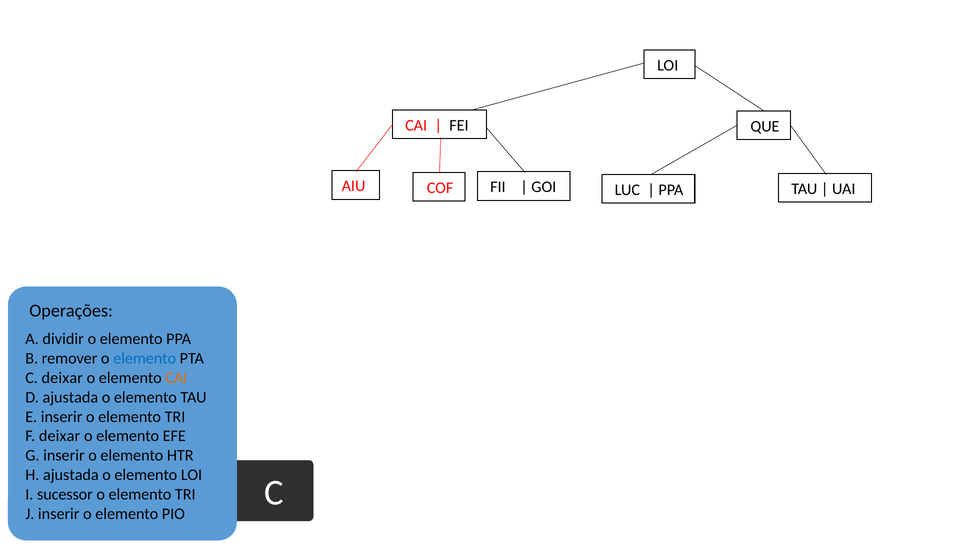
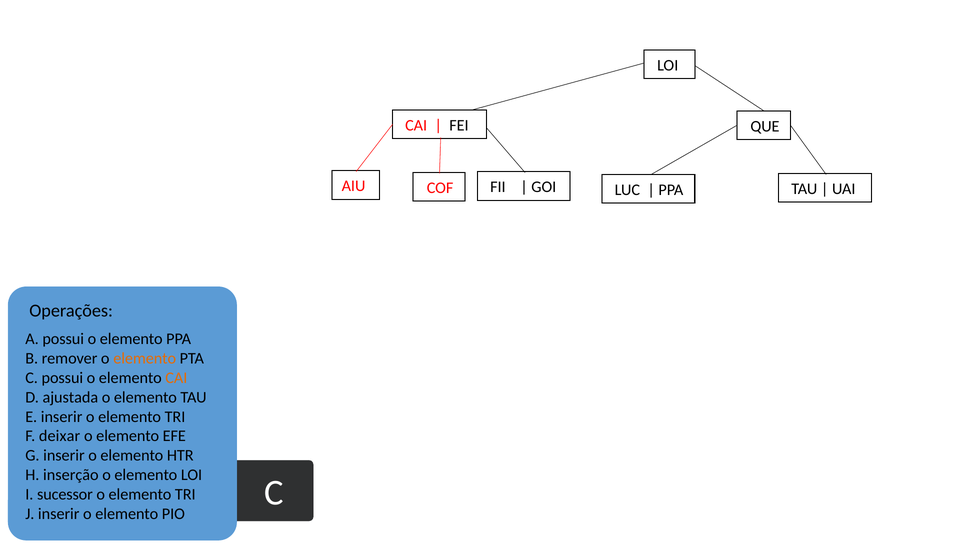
A dividir: dividir -> possui (63, 339)
elemento colour: blue -> orange (145, 359)
C deixar: deixar -> possui (62, 378)
H ajustada: ajustada -> inserção (71, 475)
